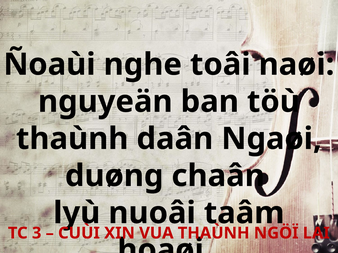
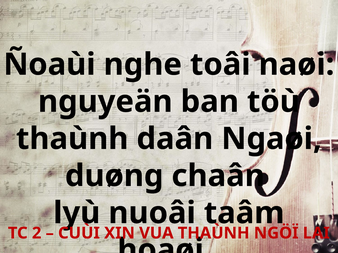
3: 3 -> 2 (37, 234)
